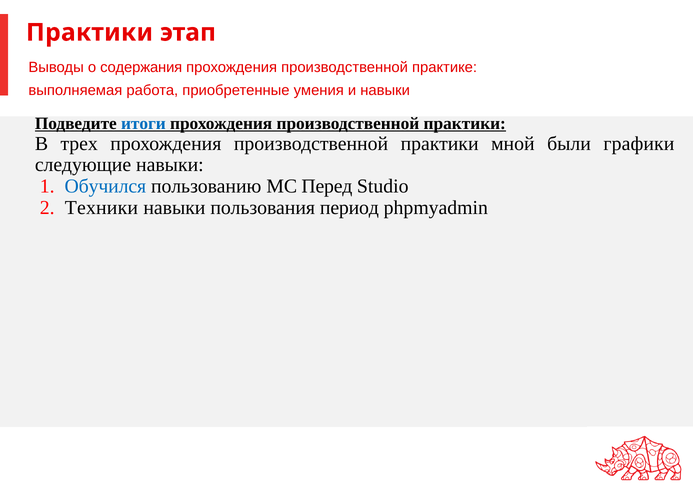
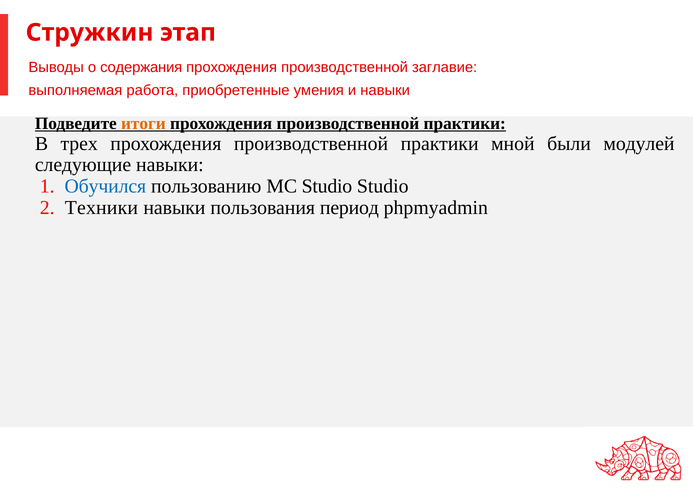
Практики: Практики -> Стружкин (90, 33)
практике: практике -> заглавие (445, 67)
итоги colour: blue -> orange (143, 124)
графики: графики -> модулей (639, 144)
MC Перед: Перед -> Studio (327, 186)
